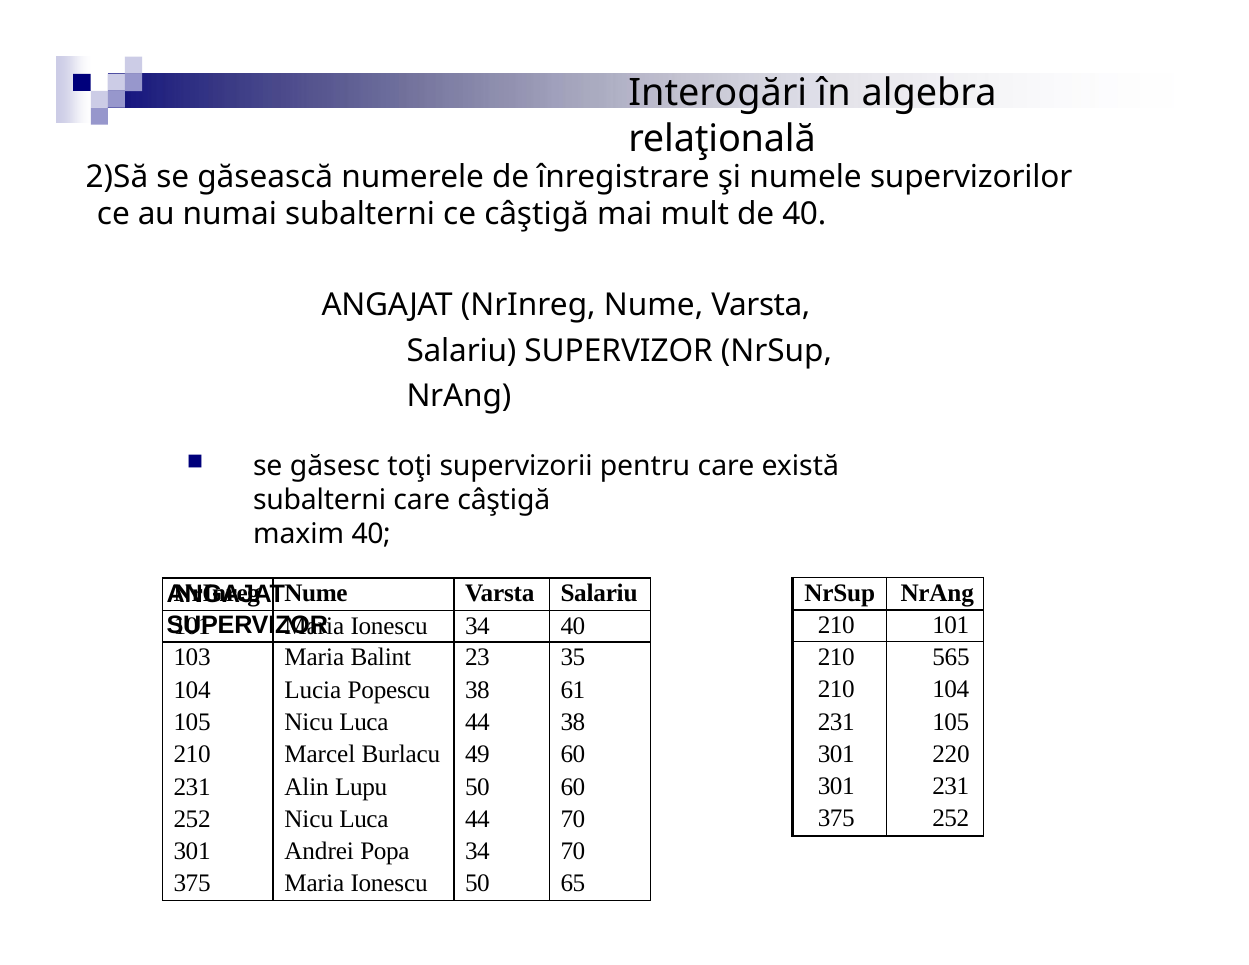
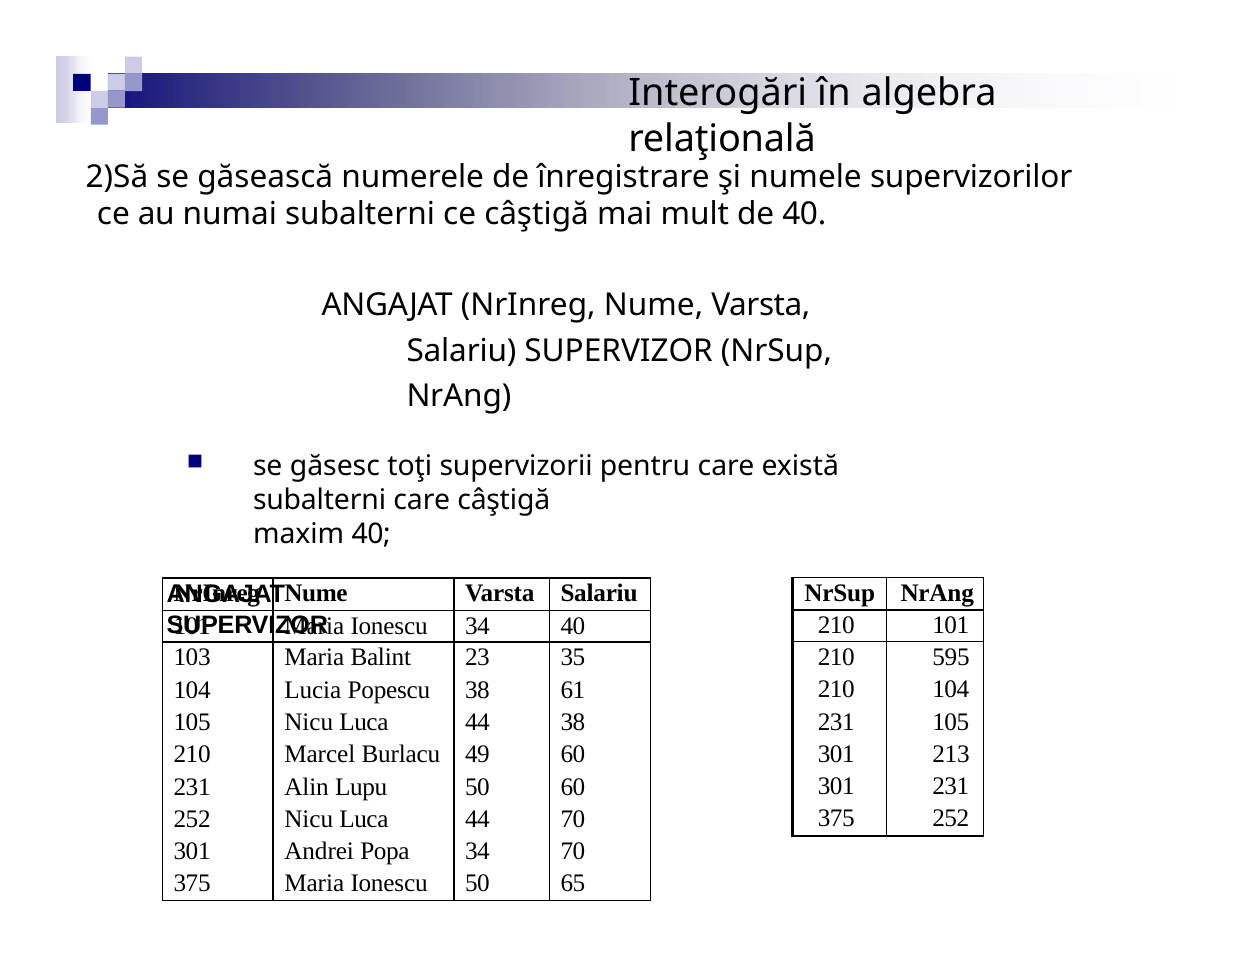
565: 565 -> 595 (951, 657)
220: 220 -> 213 (951, 754)
